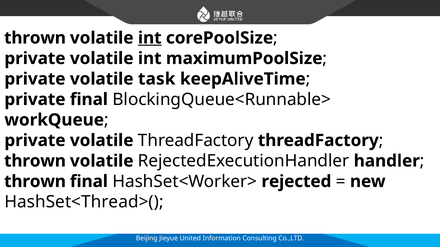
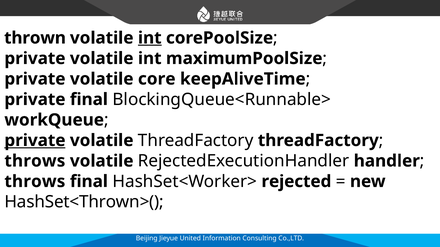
task: task -> core (157, 79)
private underline: none -> present (35, 141)
thrown: thrown -> throws (35, 161)
thrown: thrown -> throws (35, 182)
HashSet<Thread>(: HashSet<Thread>( -> HashSet<Thrown>( (84, 202)
